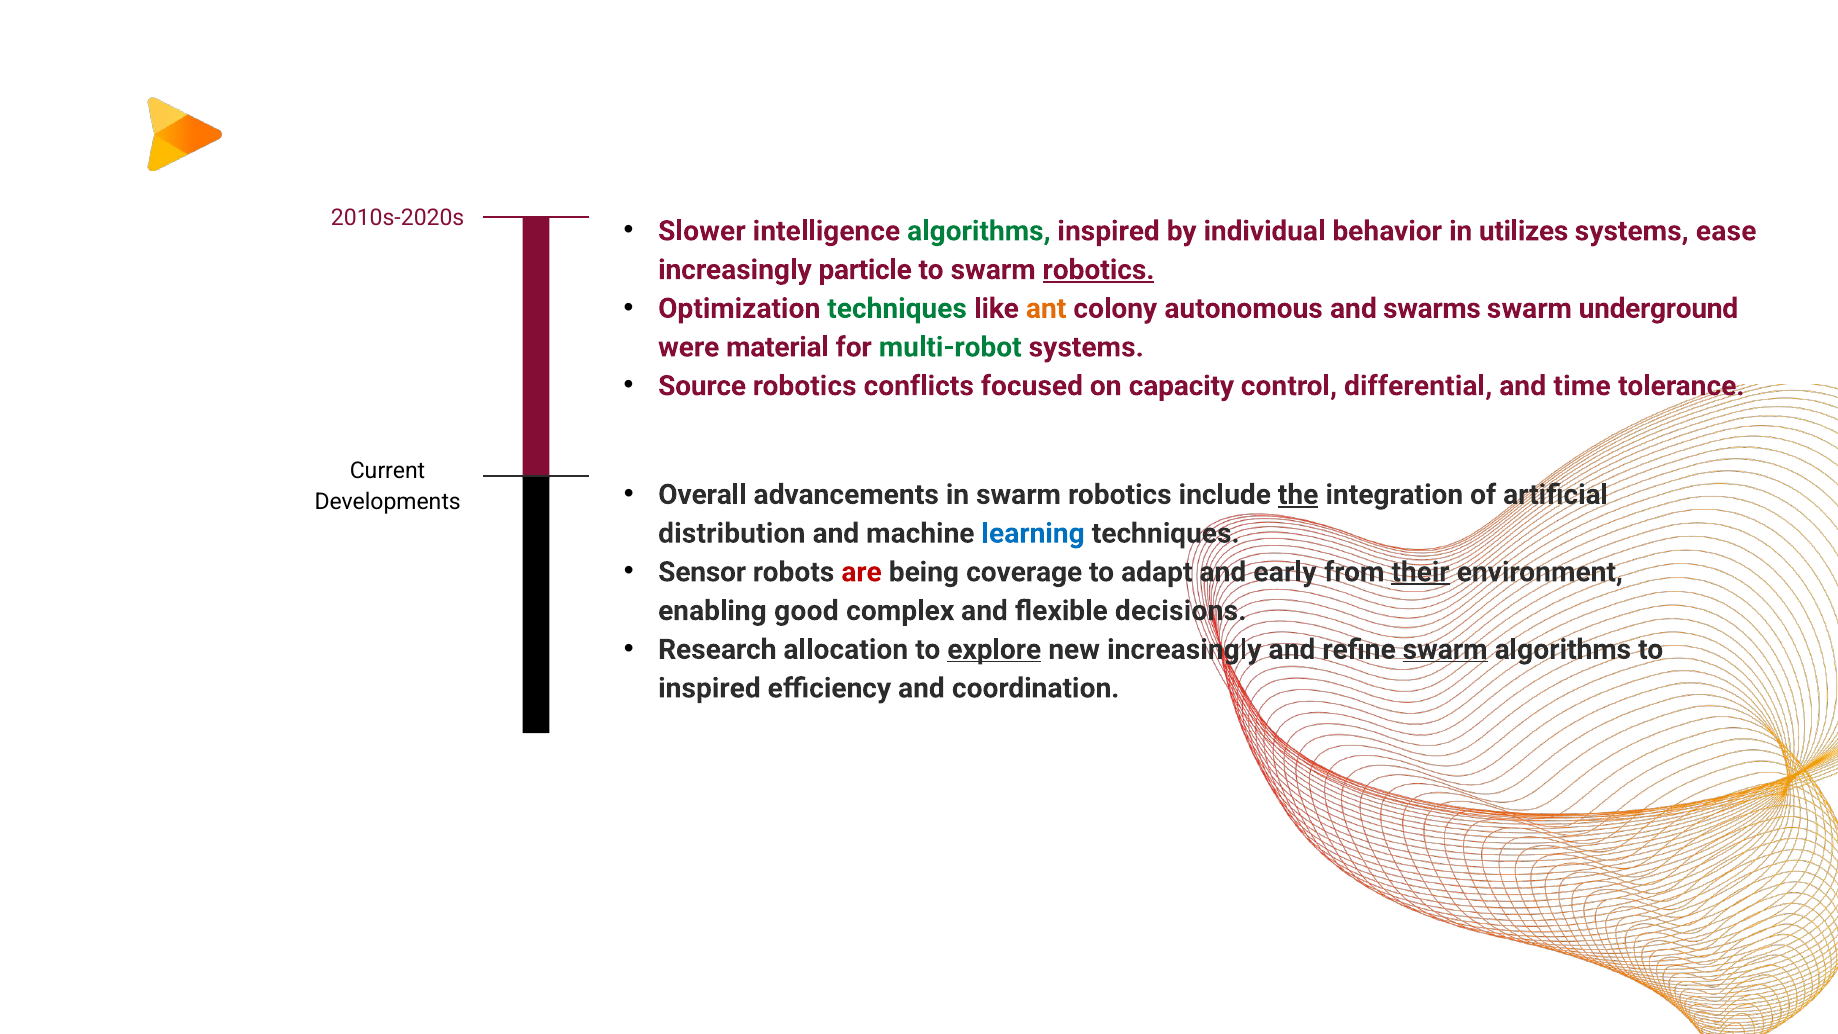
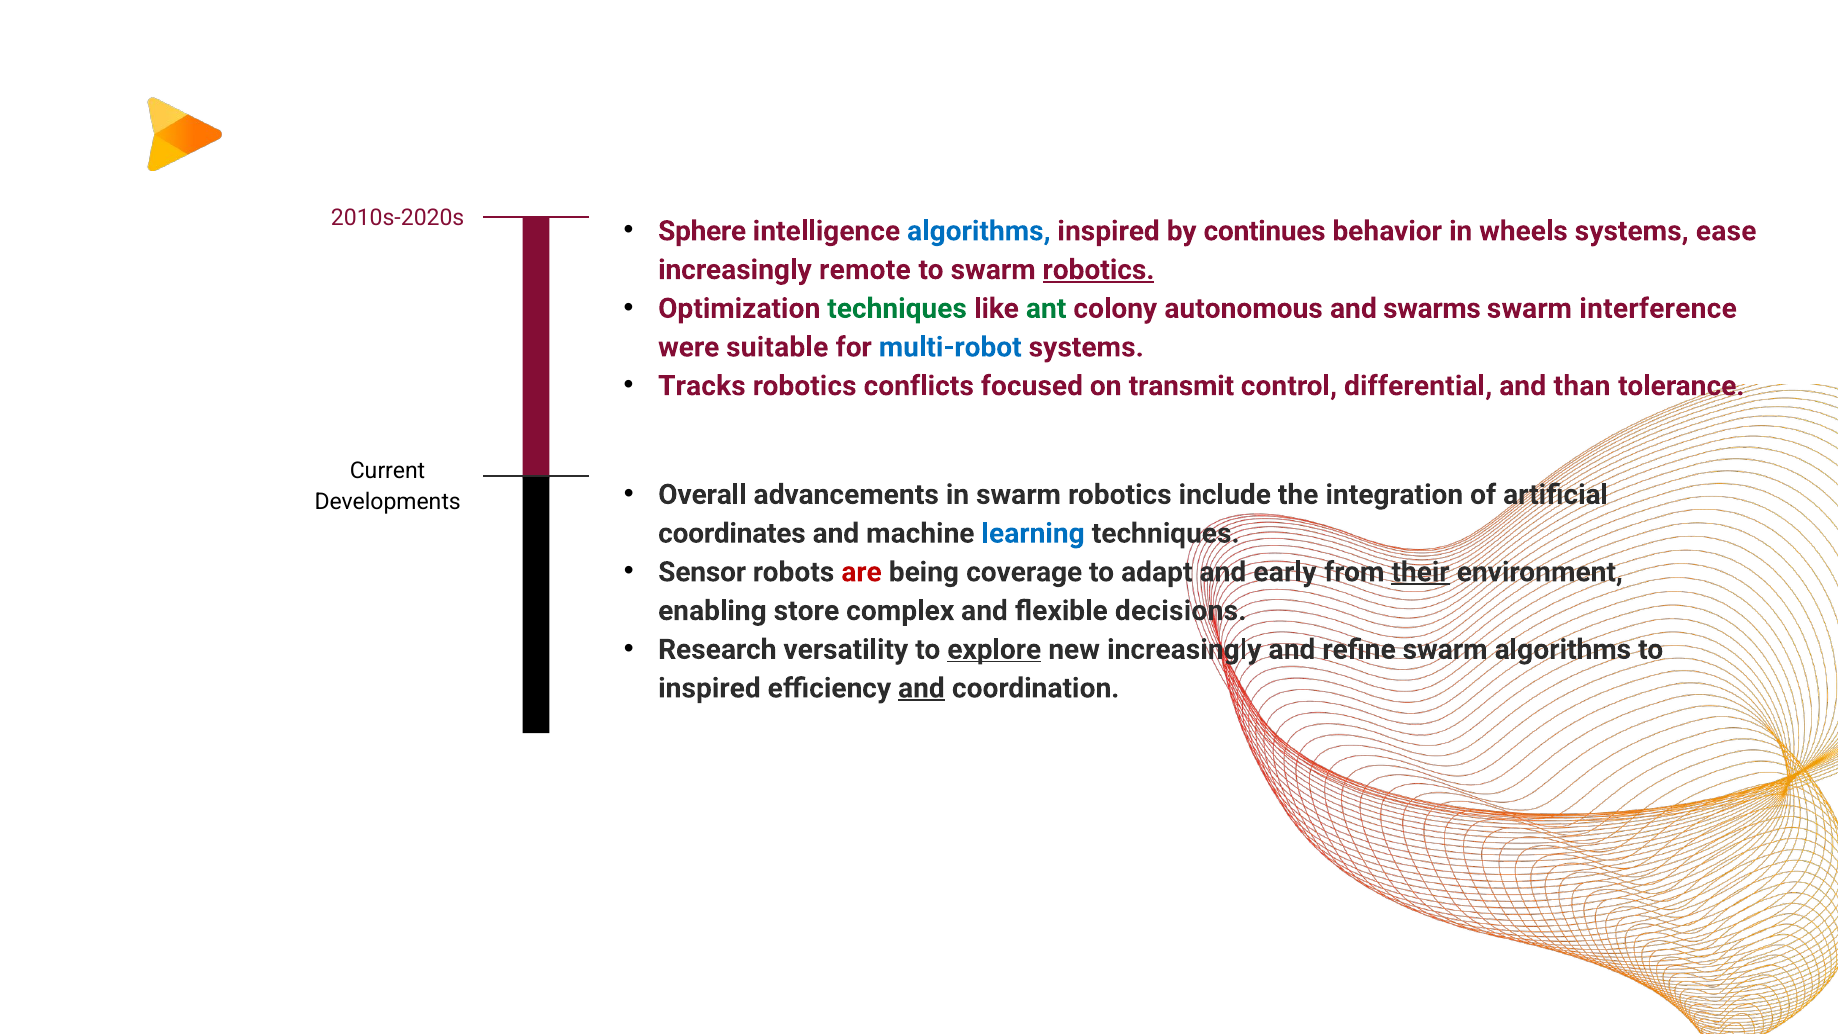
Slower: Slower -> Sphere (702, 231)
algorithms colour: green -> blue (979, 231)
individual: individual -> continues (1265, 231)
utilizes: utilizes -> wheels (1523, 231)
particle: particle -> remote (865, 270)
ant colour: orange -> green (1046, 308)
underground: underground -> interference (1658, 308)
material: material -> suitable (777, 347)
multi-robot colour: green -> blue (950, 347)
Source: Source -> Tracks (702, 386)
capacity: capacity -> transmit (1181, 386)
time: time -> than (1582, 386)
the underline: present -> none (1298, 495)
distribution: distribution -> coordinates (732, 533)
good: good -> store (806, 611)
allocation: allocation -> versatility (846, 649)
swarm underline: present -> none (1445, 649)
and underline: none -> present (921, 688)
